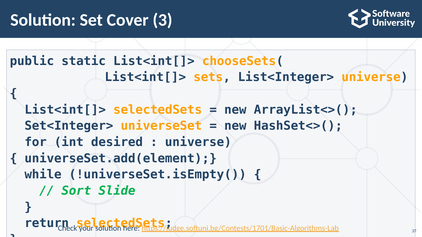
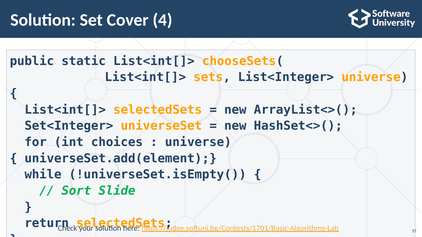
3: 3 -> 4 (163, 20)
desired: desired -> choices (117, 142)
